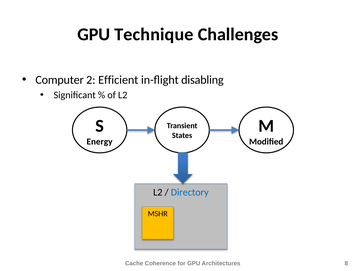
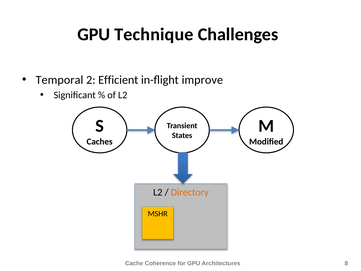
Computer: Computer -> Temporal (59, 80)
disabling: disabling -> improve (202, 80)
Energy: Energy -> Caches (100, 141)
Directory colour: blue -> orange (190, 192)
